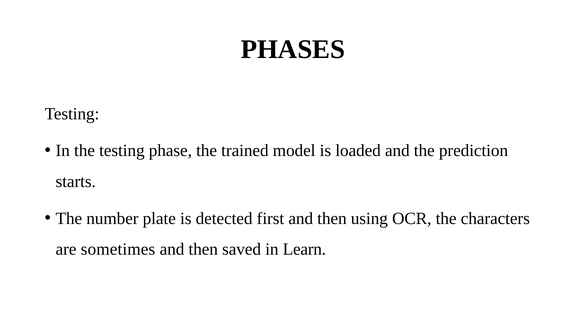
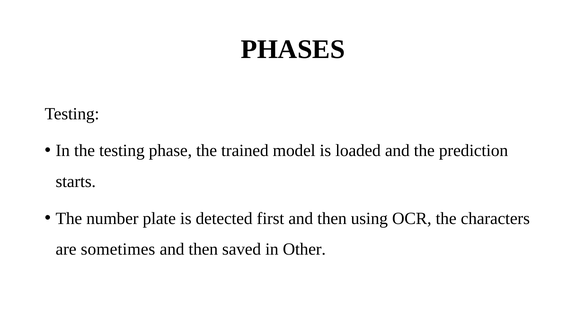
Learn: Learn -> Other (304, 249)
